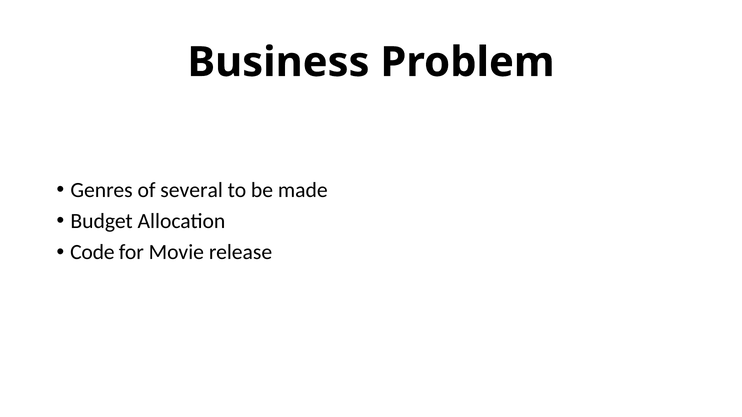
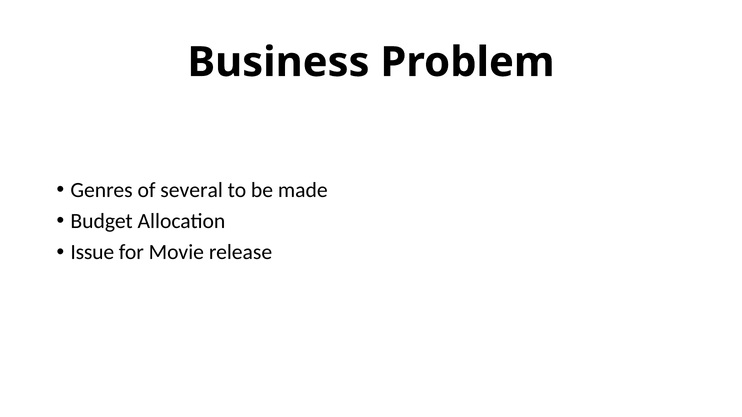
Code: Code -> Issue (92, 253)
